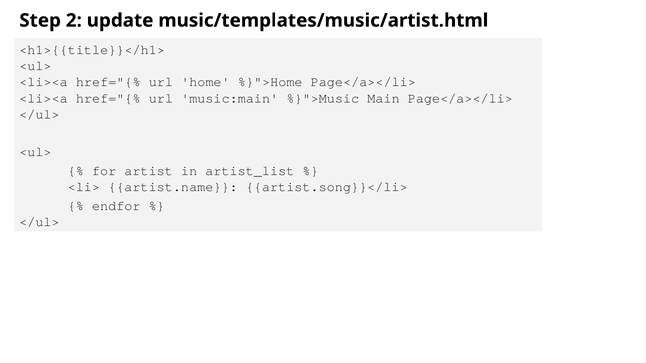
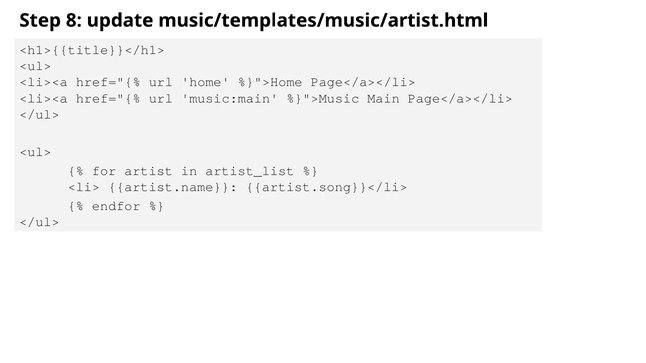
2: 2 -> 8 (74, 20)
